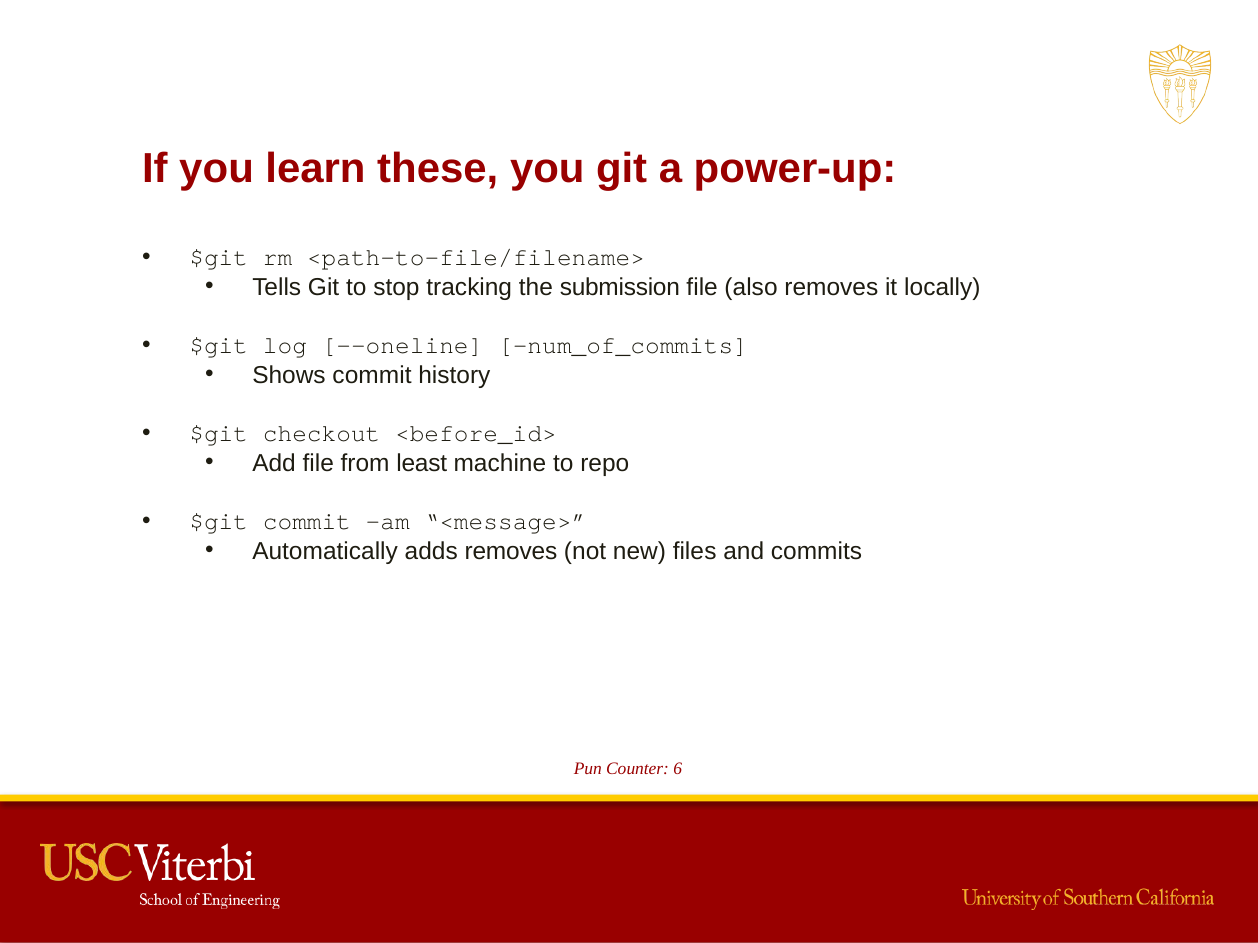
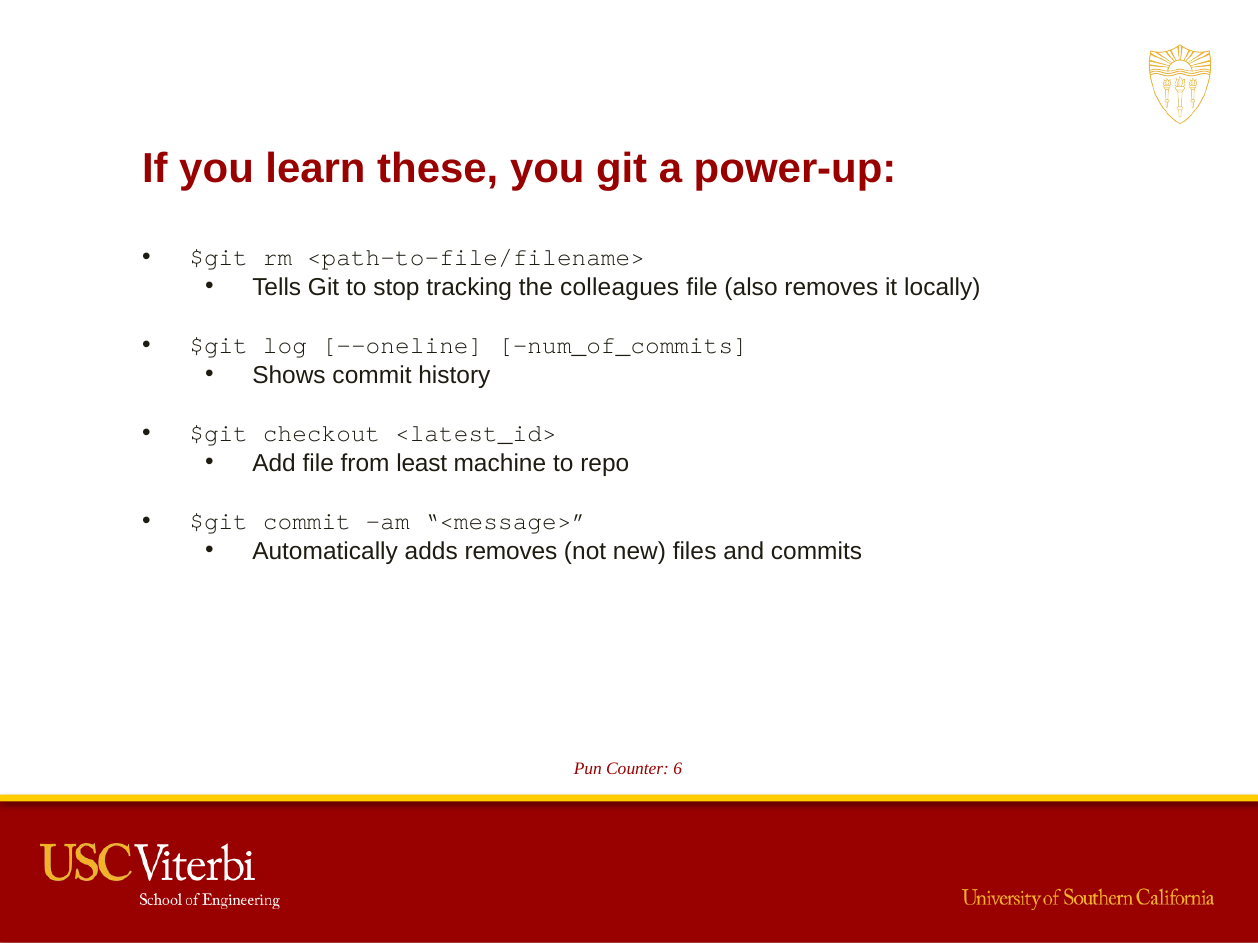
submission: submission -> colleagues (620, 287)
<before_id>: <before_id> -> <latest_id> (476, 434)
